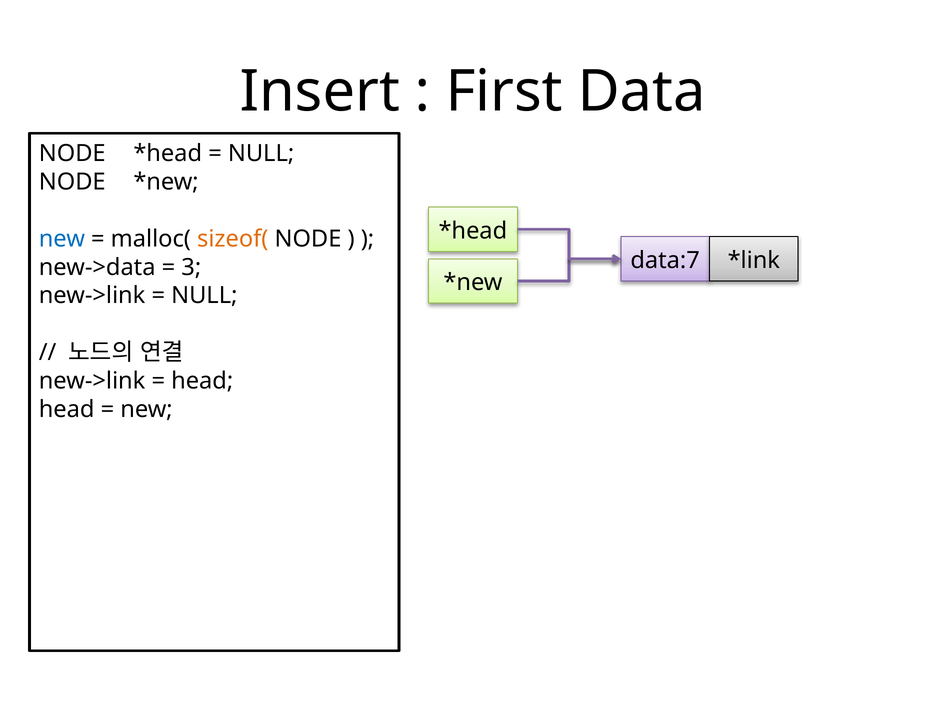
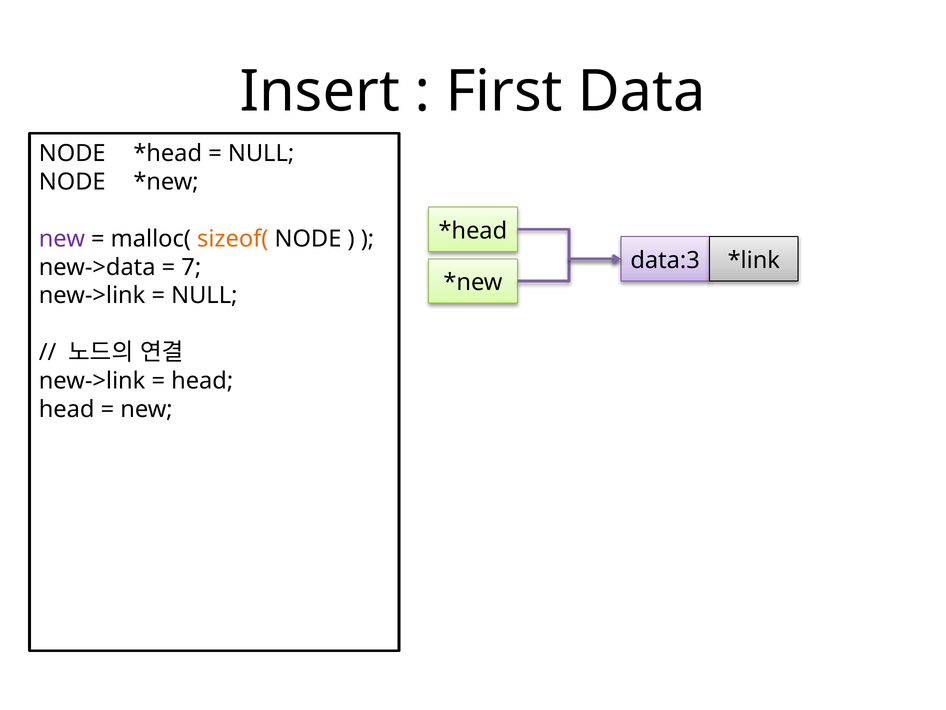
new colour: blue -> purple (62, 239)
data:7: data:7 -> data:3 (665, 260)
3: 3 -> 7 (191, 267)
